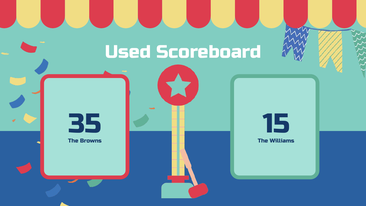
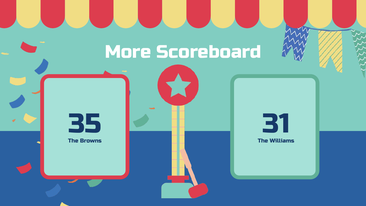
Used: Used -> More (128, 52)
15: 15 -> 31 (276, 124)
